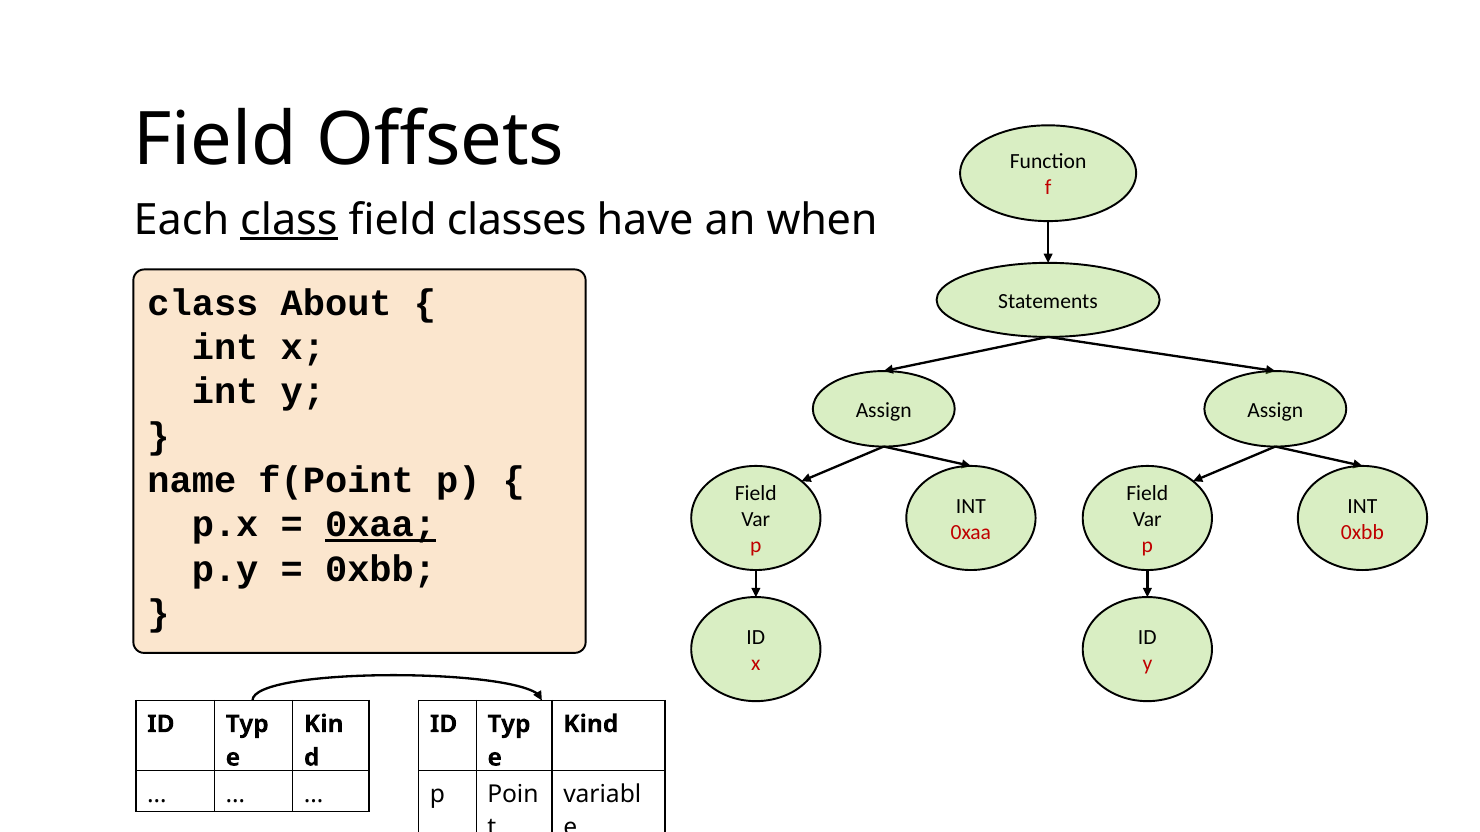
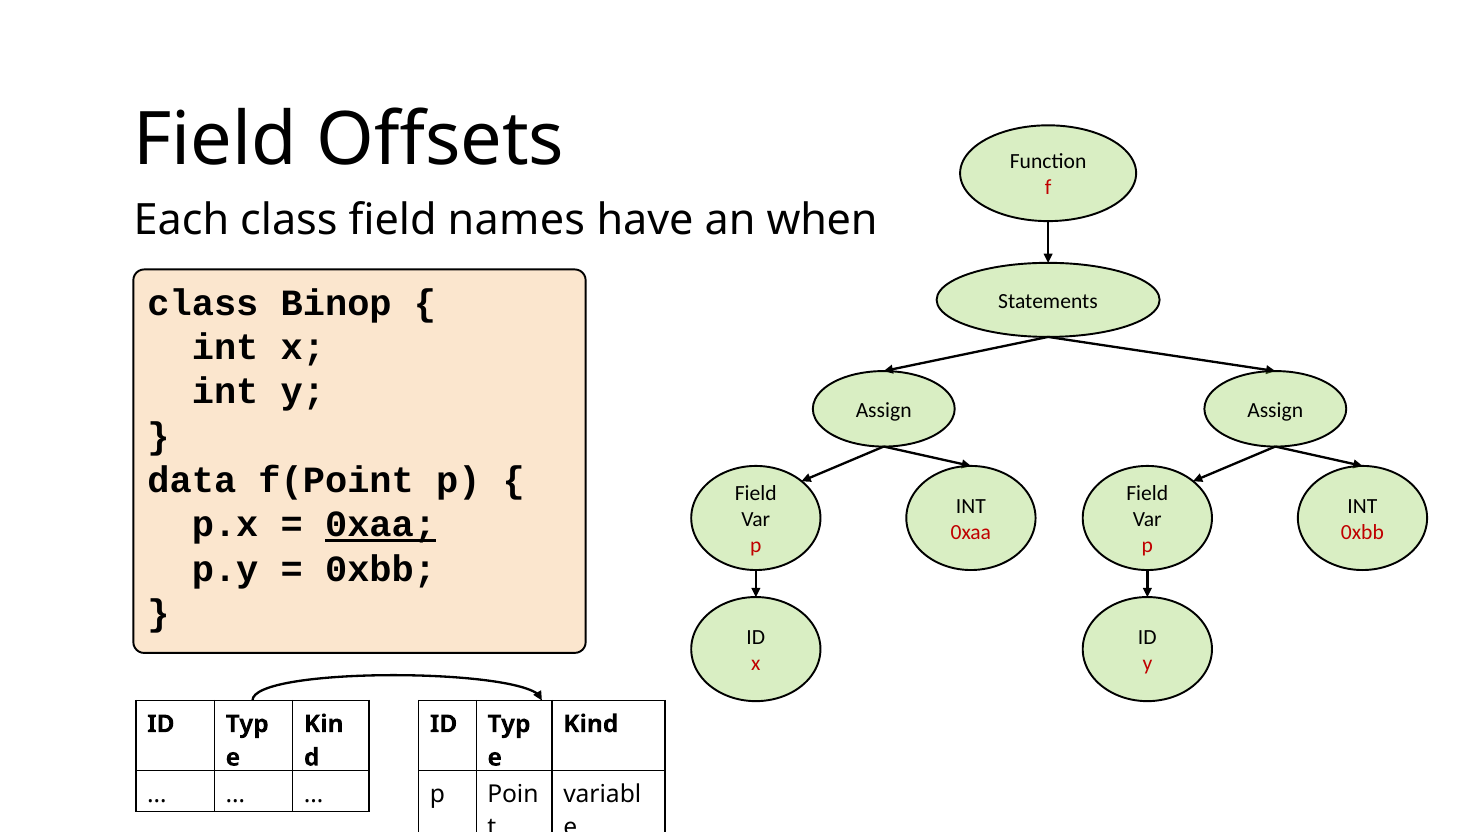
class underline: present -> none (289, 220)
classes: classes -> names (516, 220)
About: About -> Binop (336, 303)
name: name -> data (192, 481)
